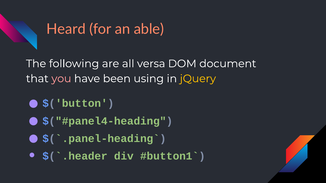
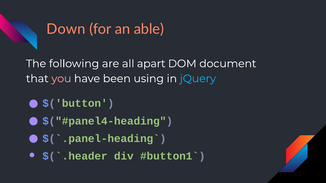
Heard: Heard -> Down (66, 29)
versa: versa -> apart (151, 64)
jQuery colour: yellow -> light blue (198, 79)
